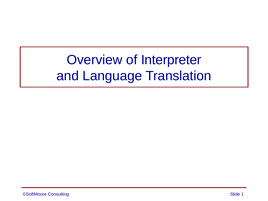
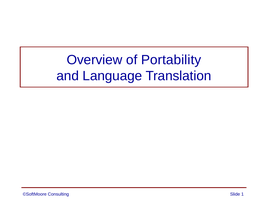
Interpreter: Interpreter -> Portability (171, 60)
